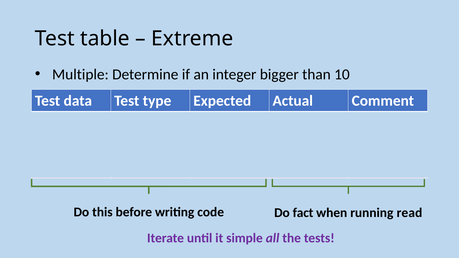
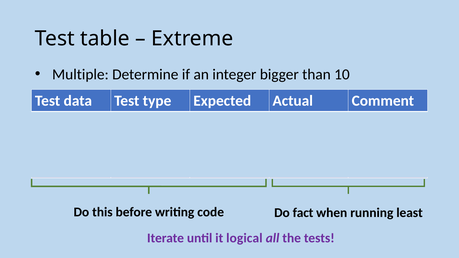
read: read -> least (410, 213)
simple: simple -> logical (244, 238)
